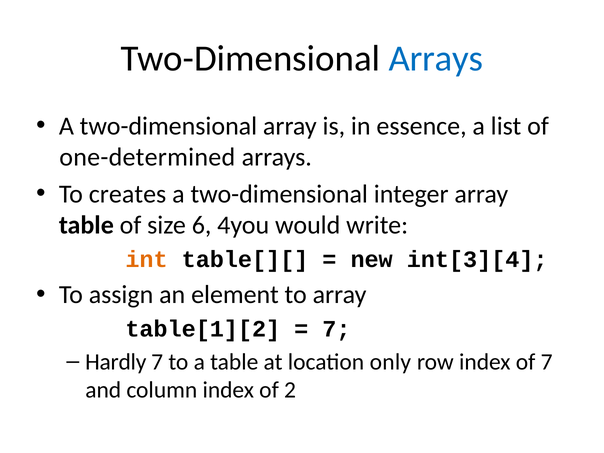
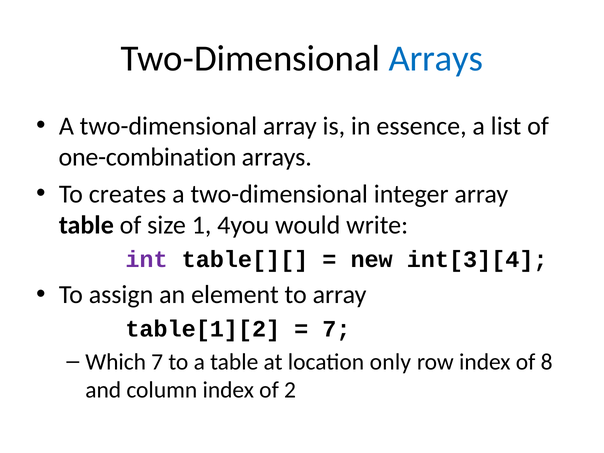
one-determined: one-determined -> one-combination (148, 157)
6: 6 -> 1 (202, 225)
int colour: orange -> purple (147, 259)
Hardly: Hardly -> Which (116, 362)
of 7: 7 -> 8 (547, 362)
